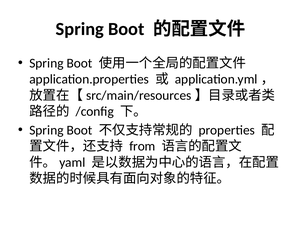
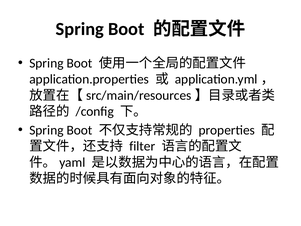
from: from -> filter (142, 146)
